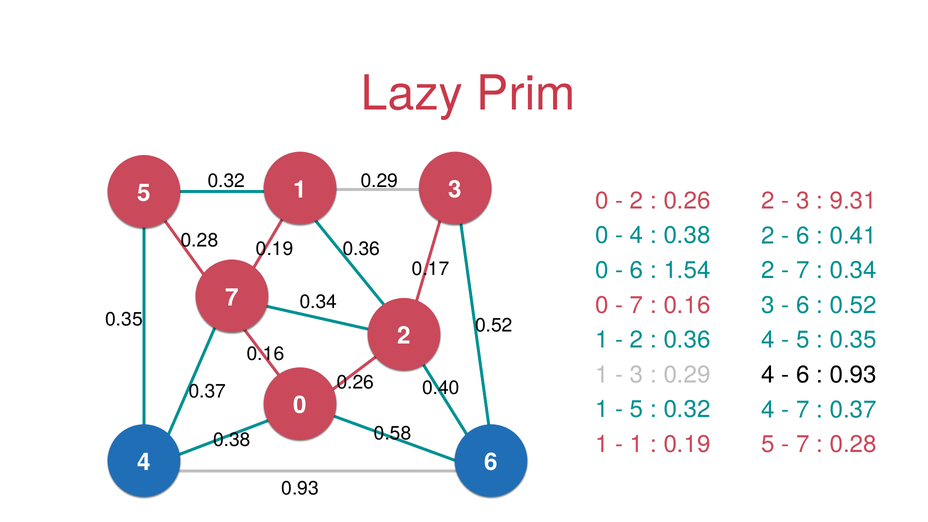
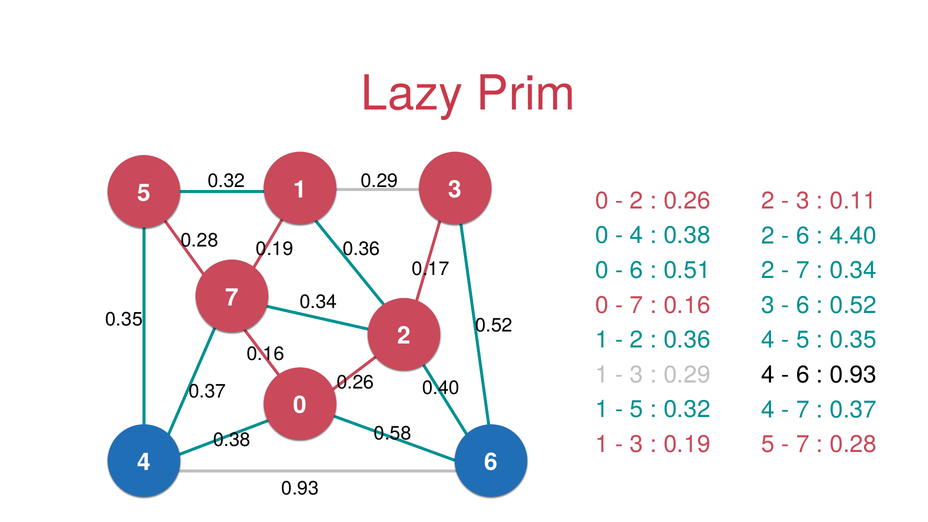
9.31: 9.31 -> 0.11 (853, 201)
0.41: 0.41 -> 4.40 (853, 236)
1.54: 1.54 -> 0.51 (687, 270)
1: 1 -> 3 (637, 444)
